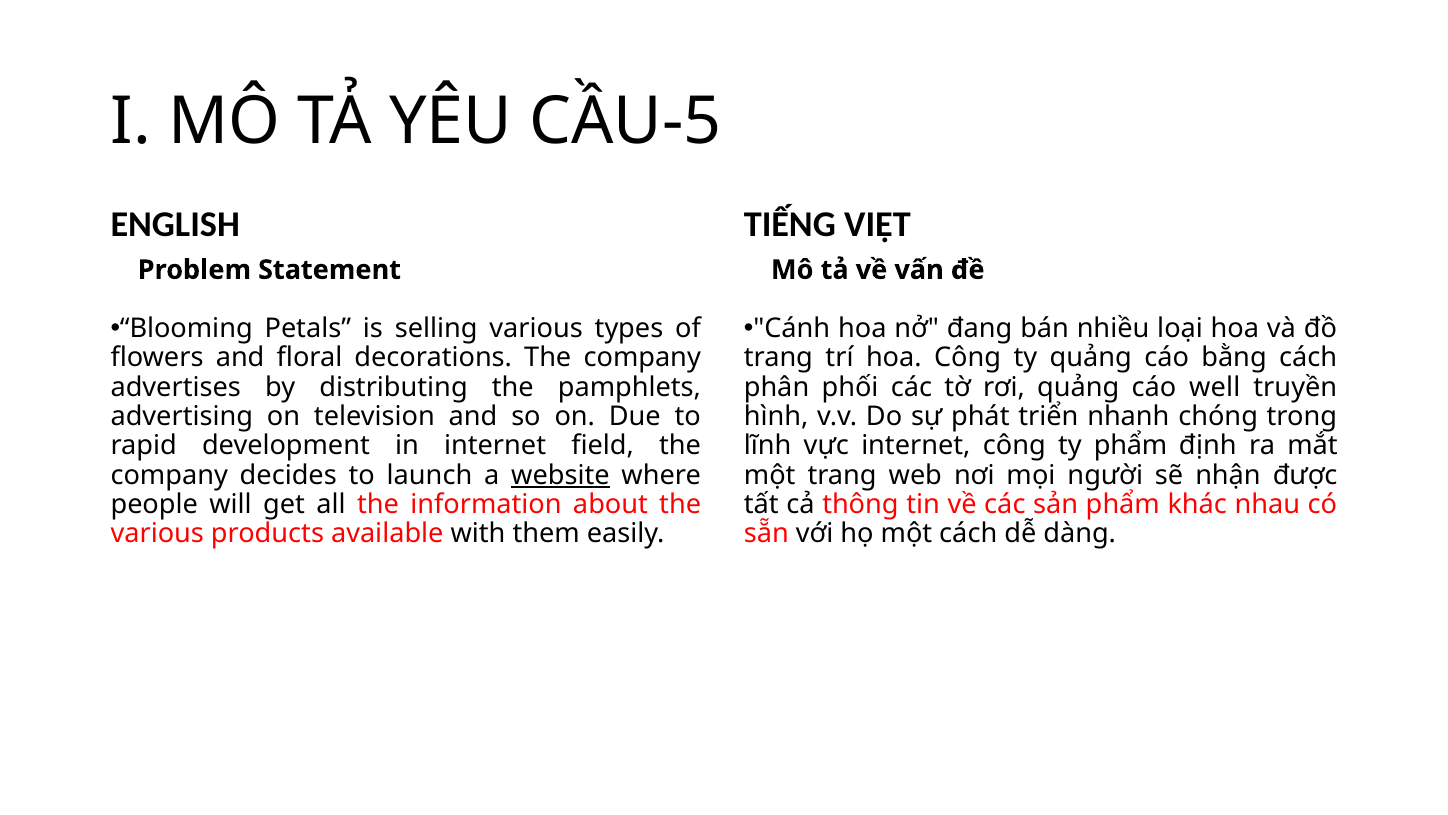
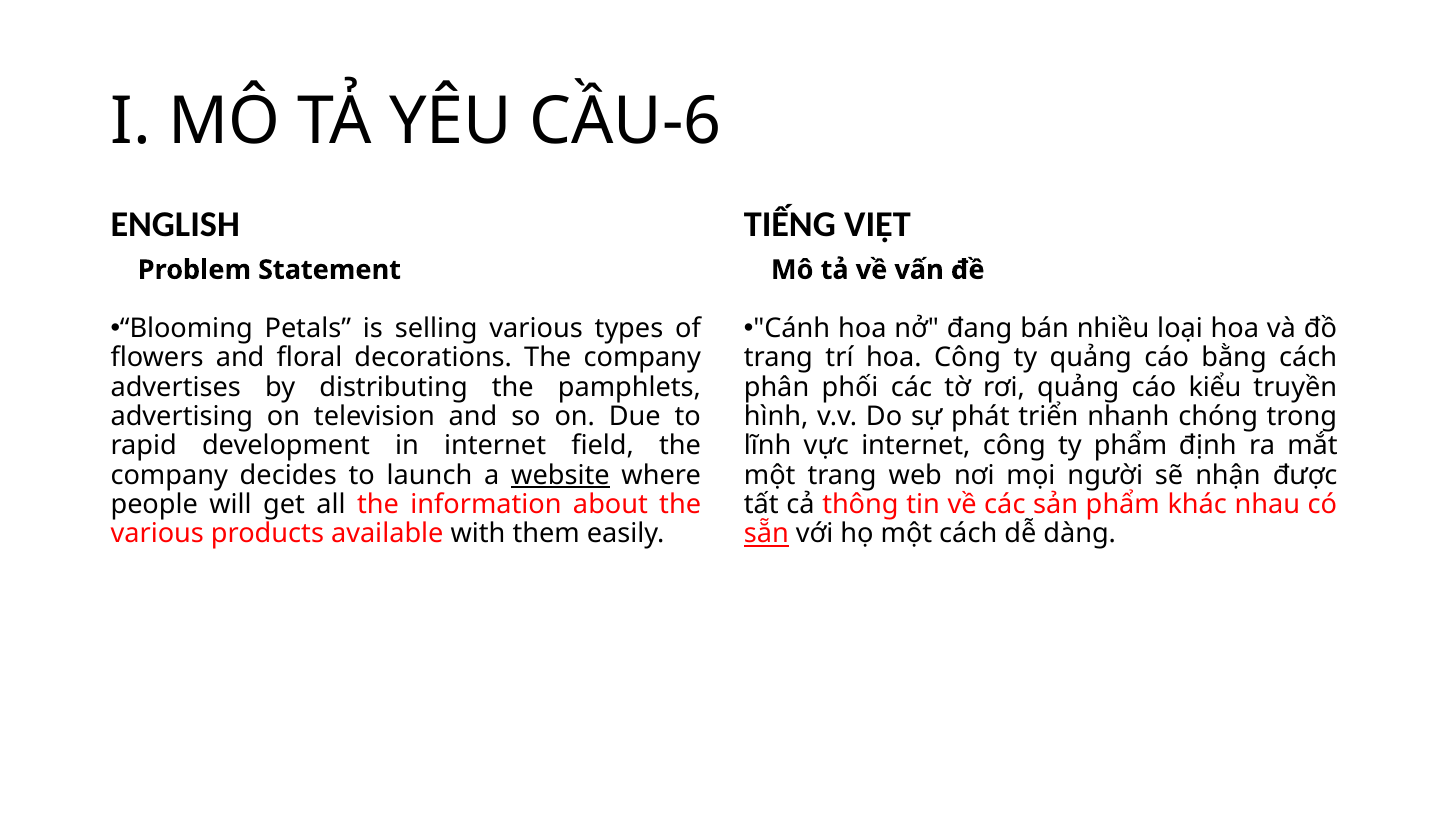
CẦU-5: CẦU-5 -> CẦU-6 (625, 122)
well: well -> kiểu (1215, 387)
sẵn underline: none -> present (766, 534)
